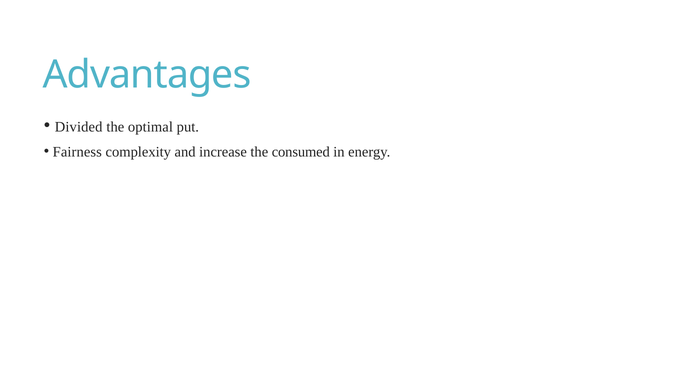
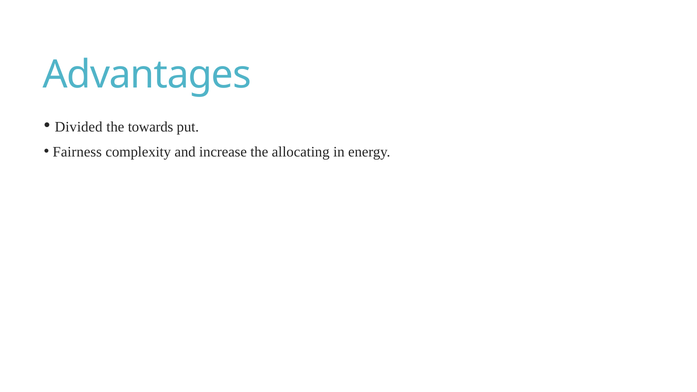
optimal: optimal -> towards (151, 127)
consumed: consumed -> allocating (301, 152)
